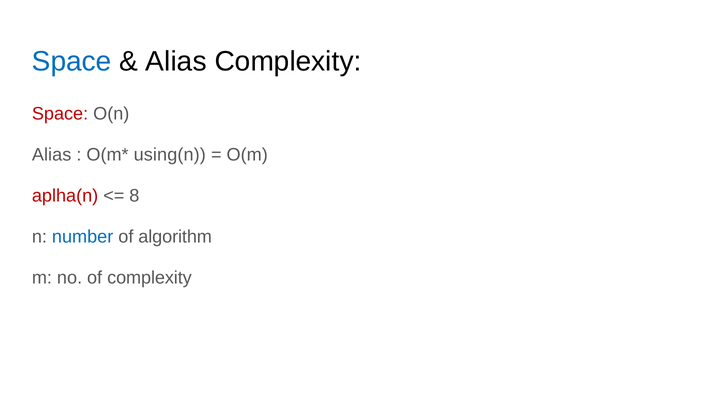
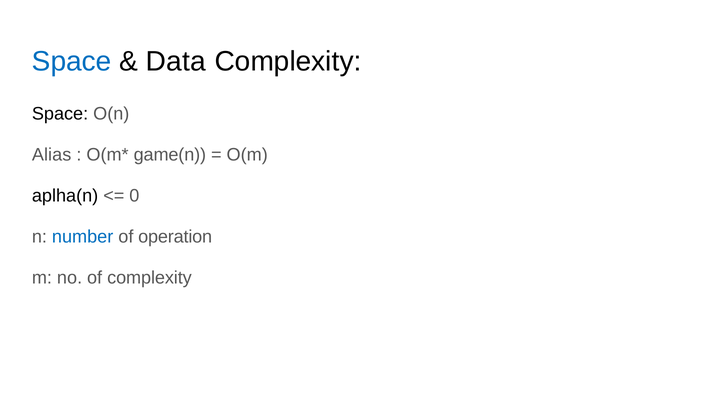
Alias: Alias -> Data (176, 61)
Space colour: red -> black (60, 114)
using(n: using(n -> game(n (170, 155)
aplha(n colour: red -> black (65, 196)
8: 8 -> 0 (134, 196)
algorithm: algorithm -> operation (175, 237)
